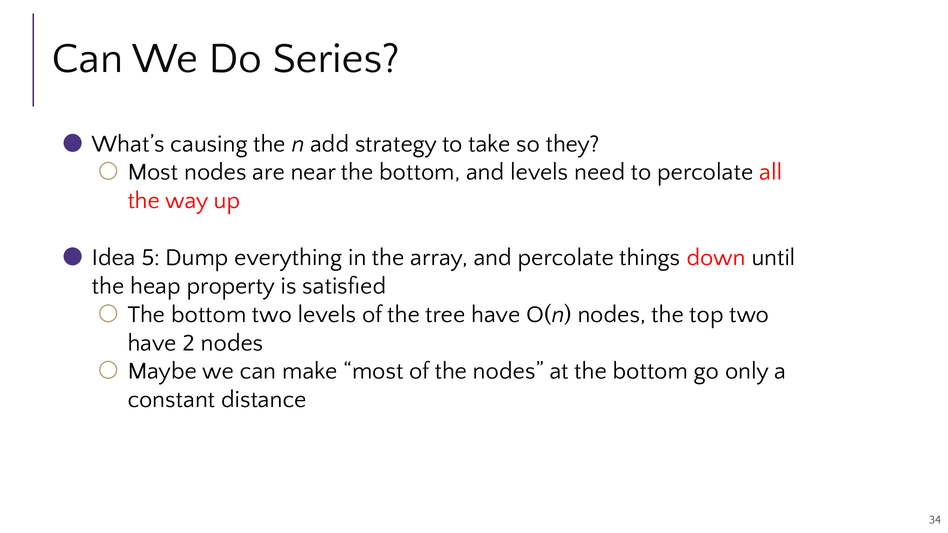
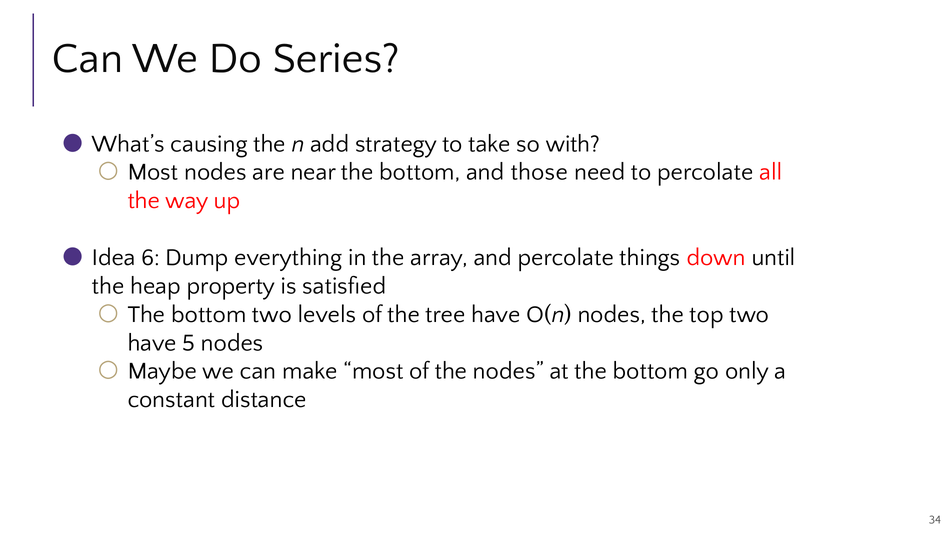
they: they -> with (573, 144)
and levels: levels -> those (539, 172)
5: 5 -> 6 (151, 258)
2: 2 -> 5 (189, 343)
